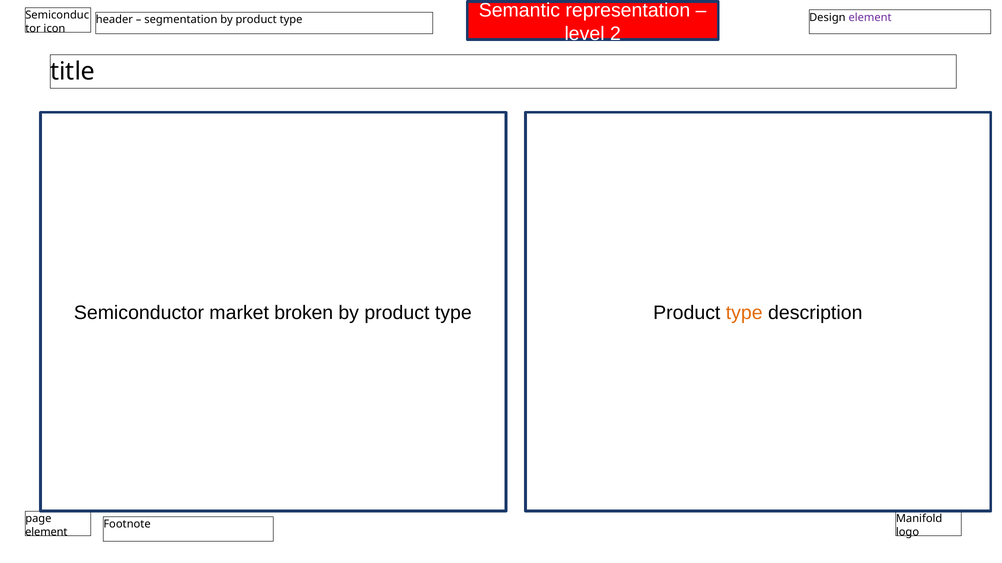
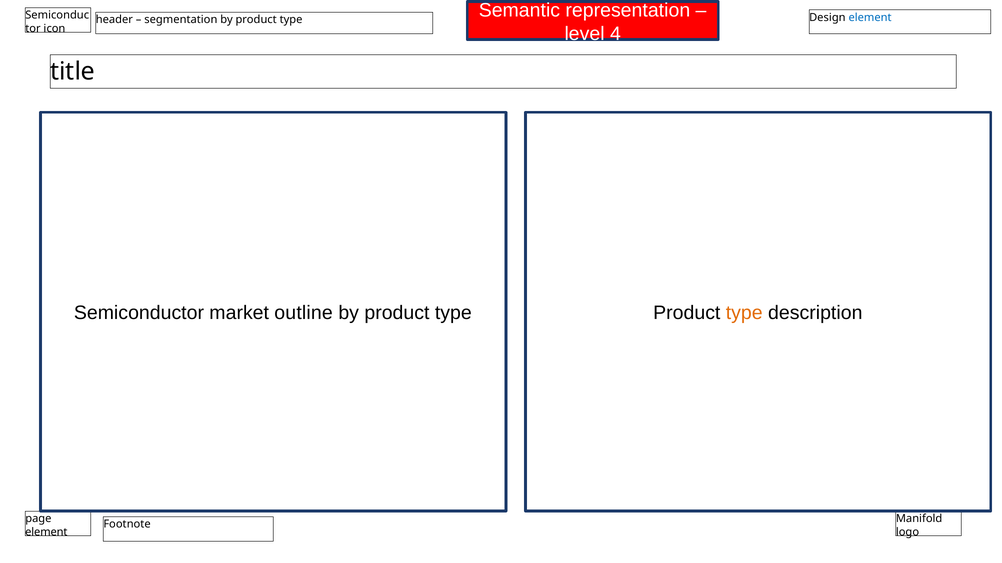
element colour: purple -> blue (870, 17)
2: 2 -> 4 (616, 34)
broken: broken -> outline (304, 313)
